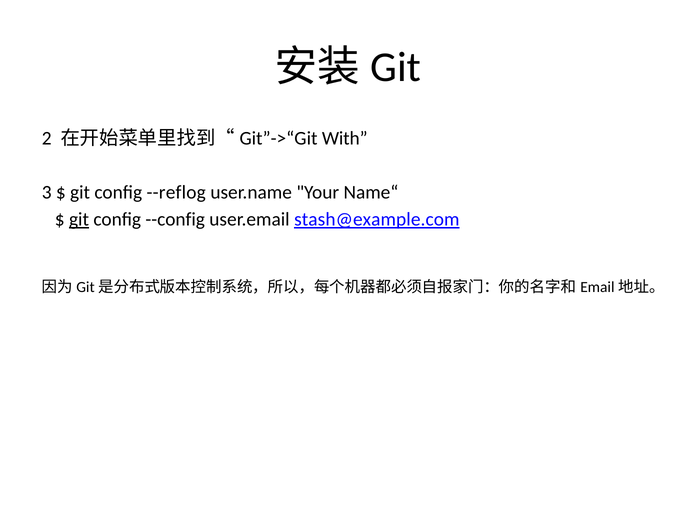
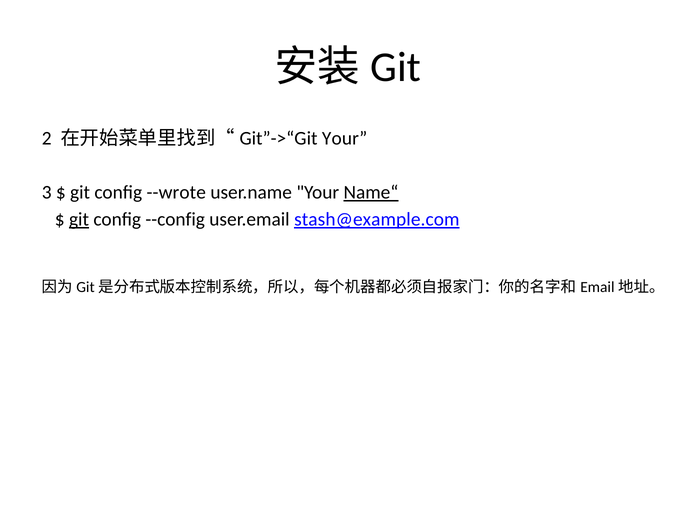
With: With -> Your (345, 138)
--reflog: --reflog -> --wrote (176, 192)
Name“ underline: none -> present (371, 192)
